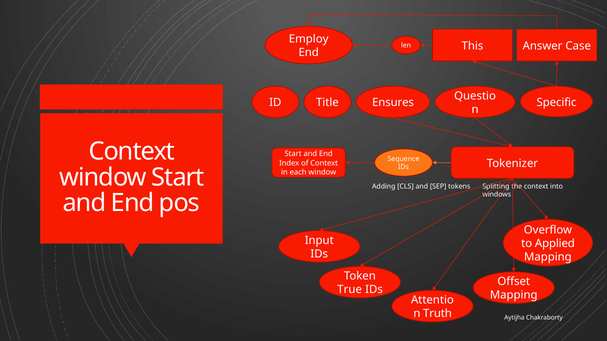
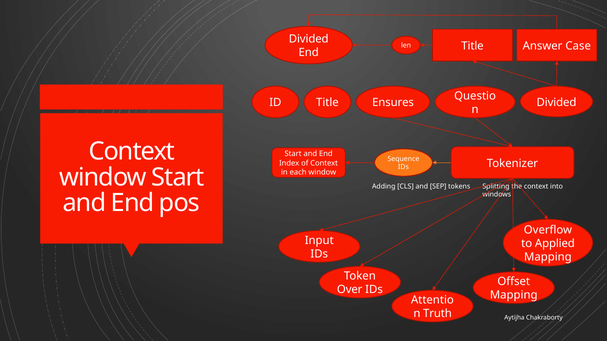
Employ: Employ -> Divided (309, 39)
This: This -> Title (472, 46)
Specific: Specific -> Divided (557, 102)
True: True -> Over (350, 290)
